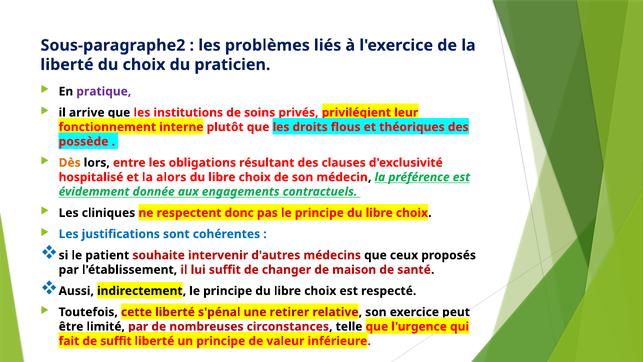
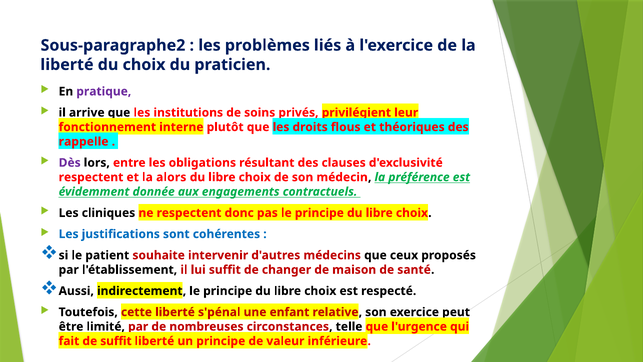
possède: possède -> rappelle (84, 141)
Dès colour: orange -> purple (70, 163)
hospitalisé: hospitalisé -> respectent (91, 177)
retirer: retirer -> enfant (289, 312)
